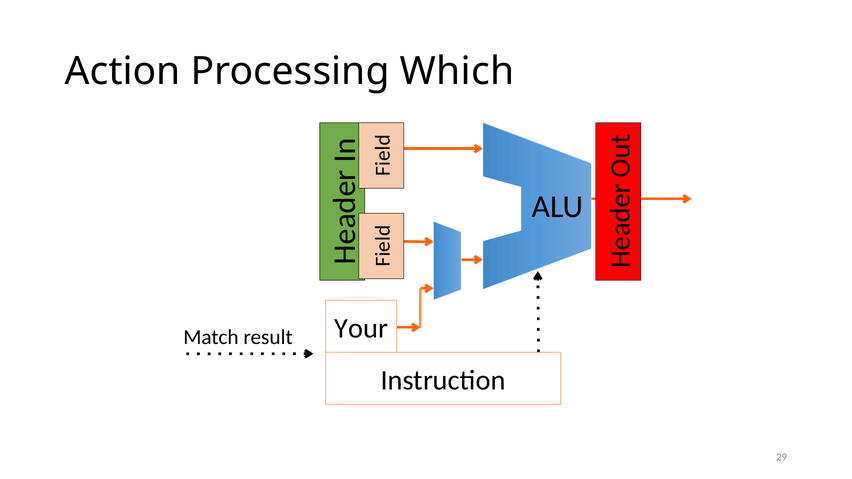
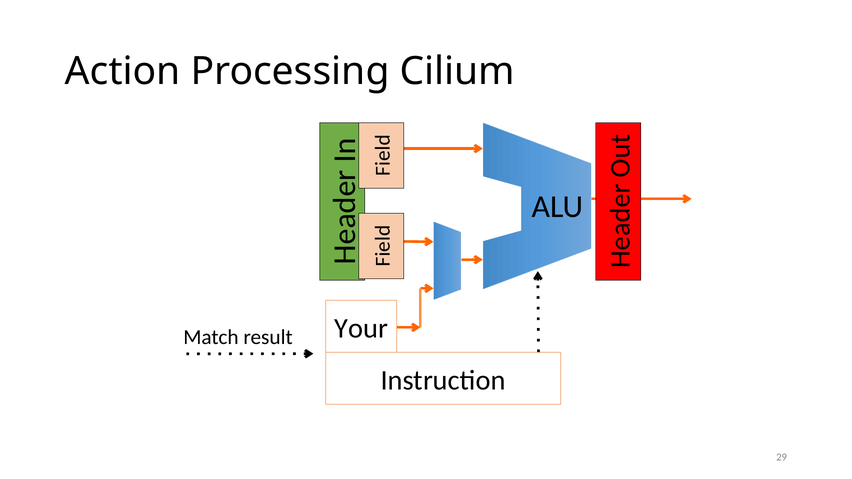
Which: Which -> Cilium (457, 72)
